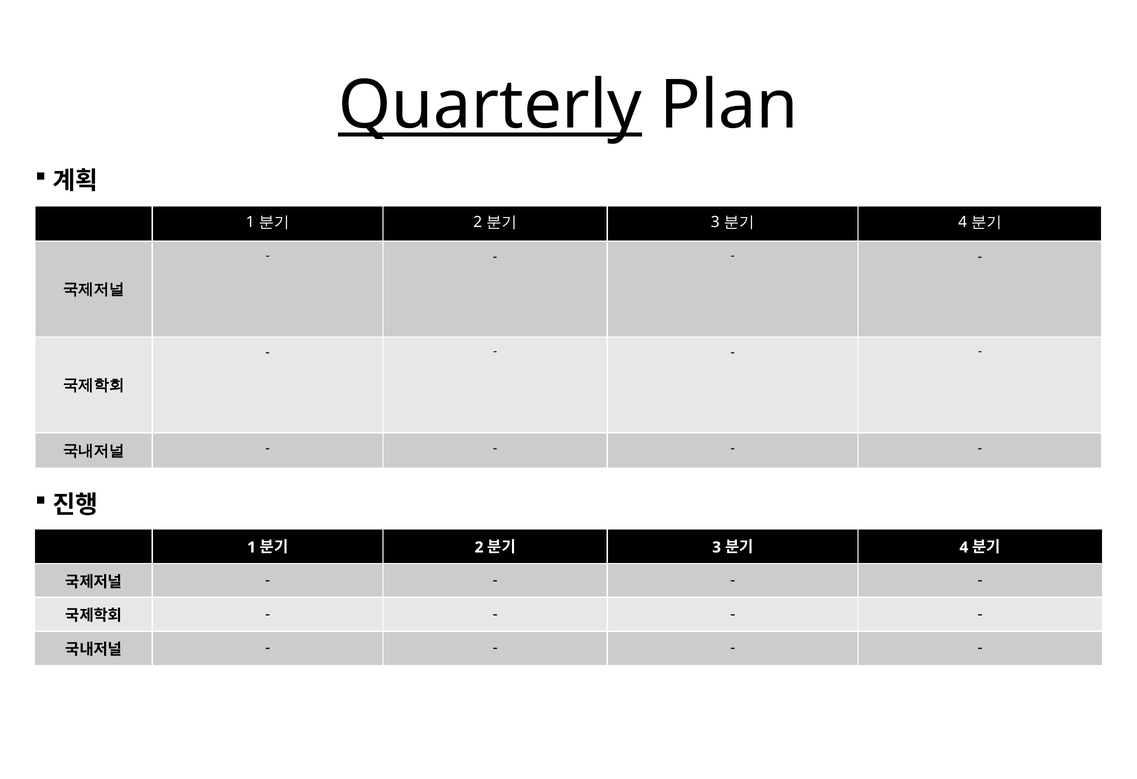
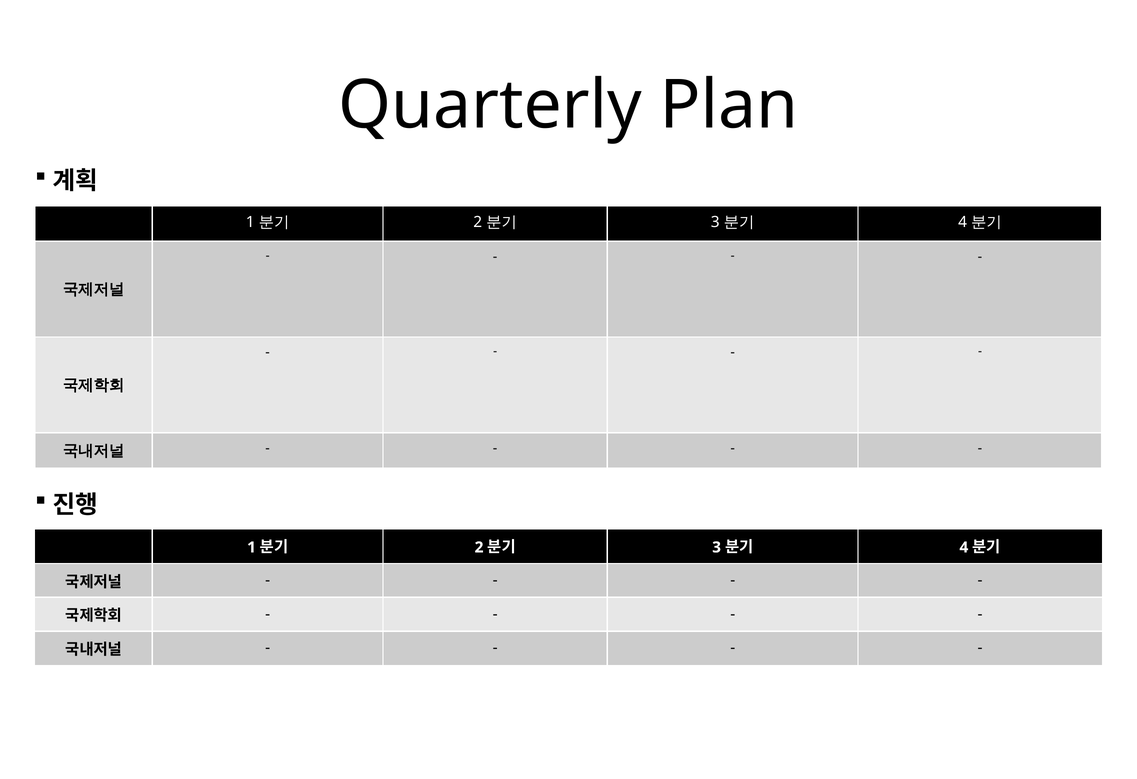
Quarterly underline: present -> none (490, 105)
